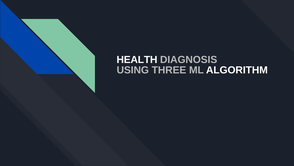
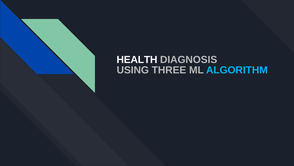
ALGORITHM colour: white -> light blue (237, 70)
